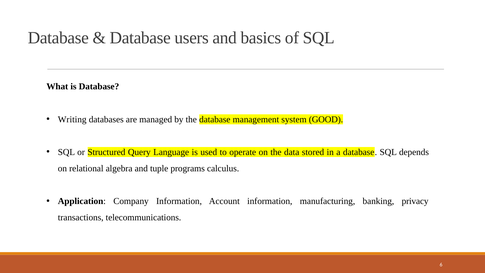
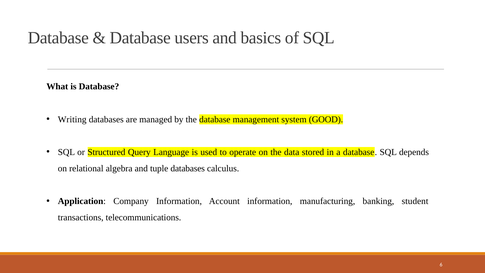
tuple programs: programs -> databases (188, 168)
privacy: privacy -> student (415, 201)
